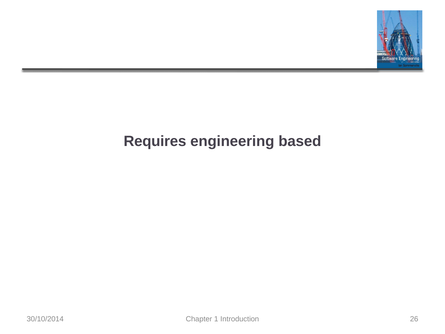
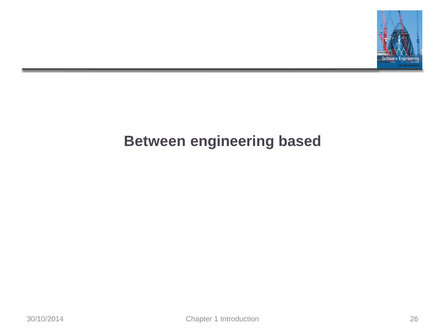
Requires: Requires -> Between (155, 141)
